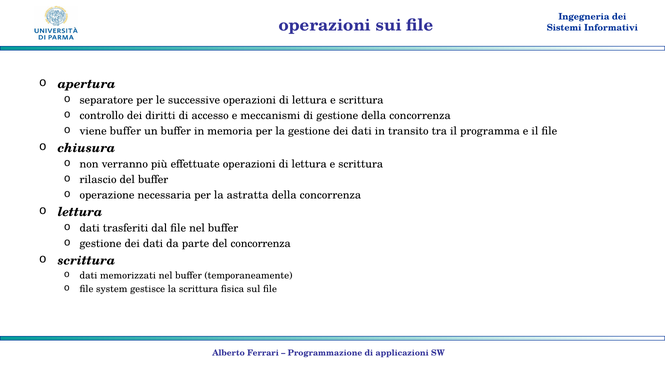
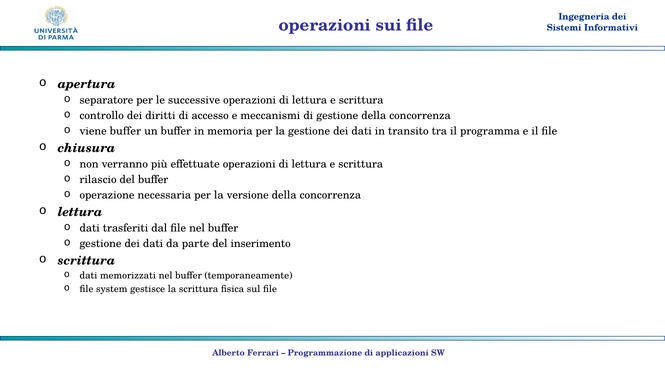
astratta: astratta -> versione (248, 195)
del concorrenza: concorrenza -> inserimento (261, 244)
